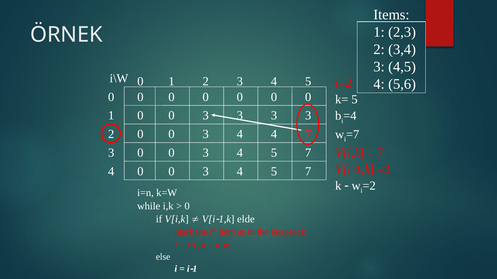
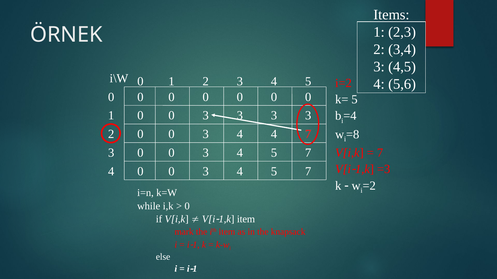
=7: =7 -> =8 (353, 135)
V[i1,k elde: elde -> item (246, 220)
